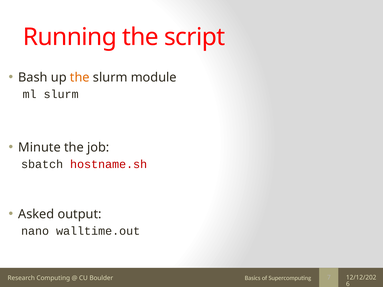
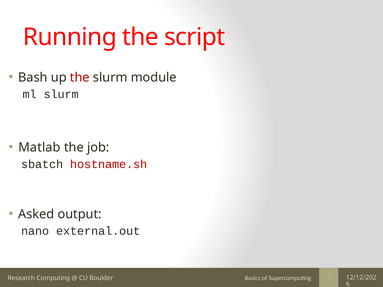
the colour: orange -> red (80, 77)
Minute: Minute -> Matlab (39, 147)
walltime.out: walltime.out -> external.out (98, 231)
